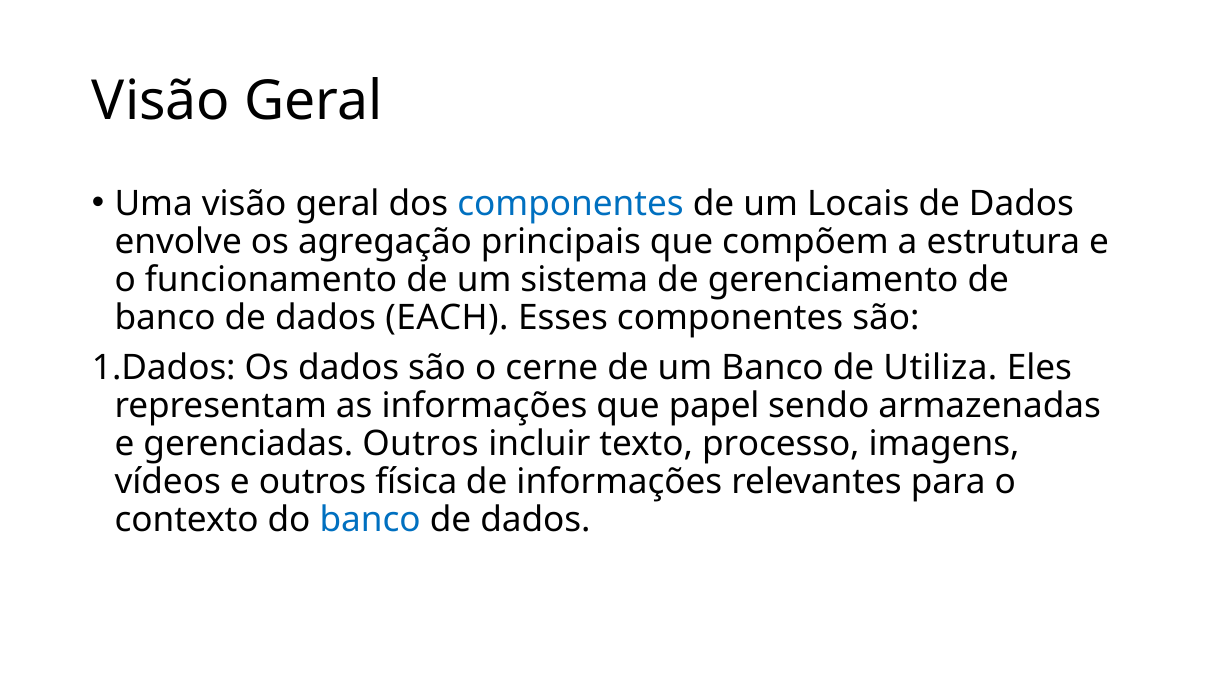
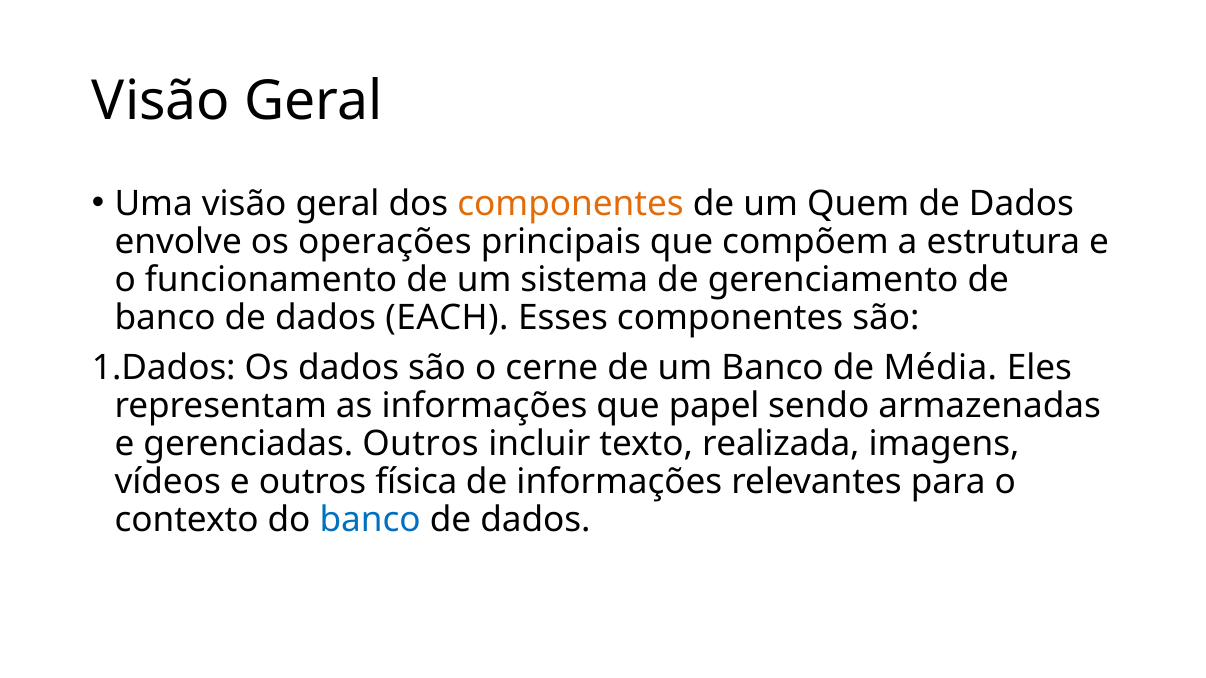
componentes colour: blue -> orange (571, 204)
Locais: Locais -> Quem (858, 204)
agregação: agregação -> operações (385, 242)
Utiliza: Utiliza -> Média (940, 368)
processo: processo -> realizada (781, 444)
